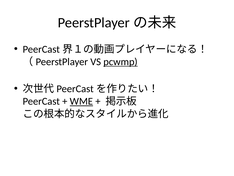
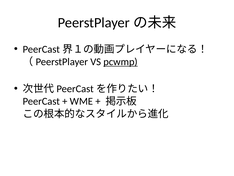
WME underline: present -> none (81, 101)
